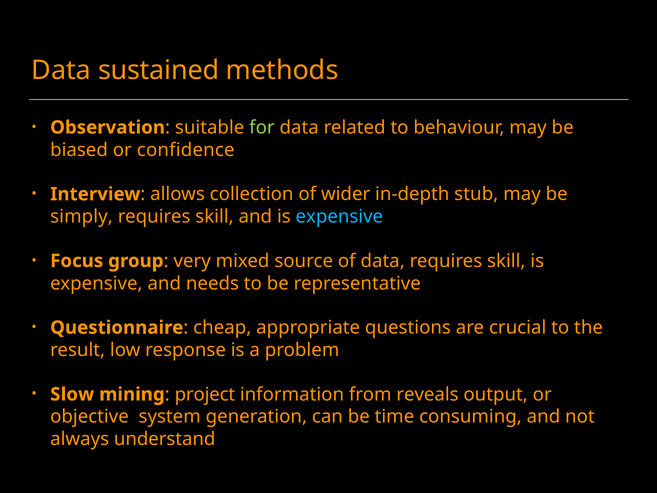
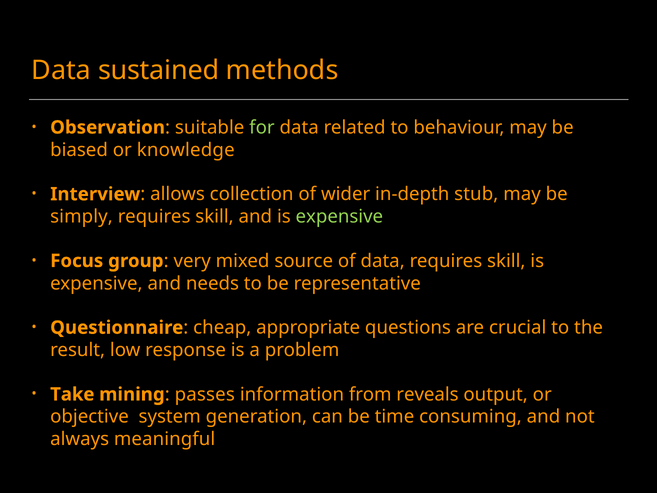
confidence: confidence -> knowledge (186, 150)
expensive colour: light blue -> light green (339, 217)
Slow: Slow -> Take (72, 394)
project: project -> passes (205, 394)
understand: understand -> meaningful (165, 439)
